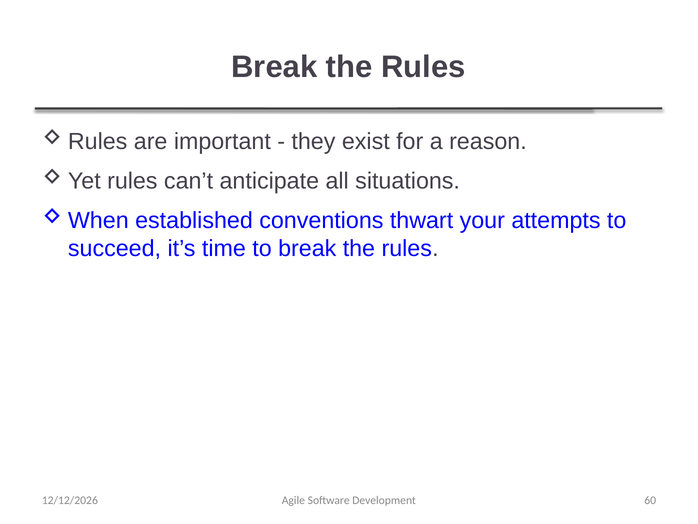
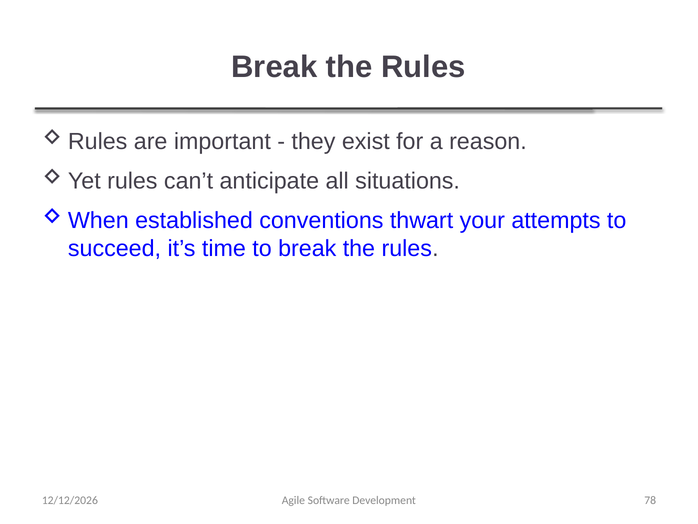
60: 60 -> 78 (650, 500)
